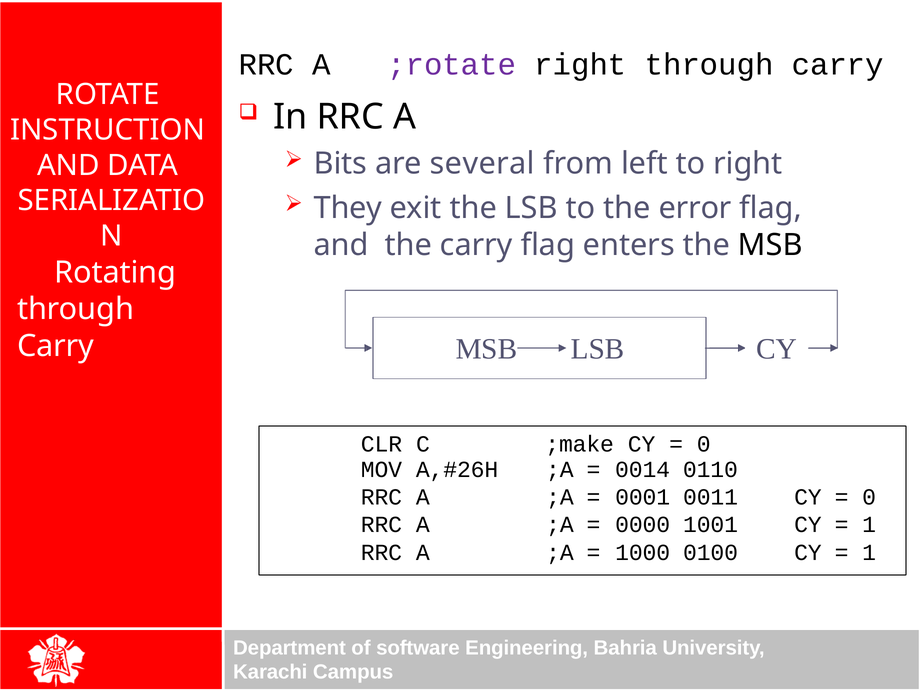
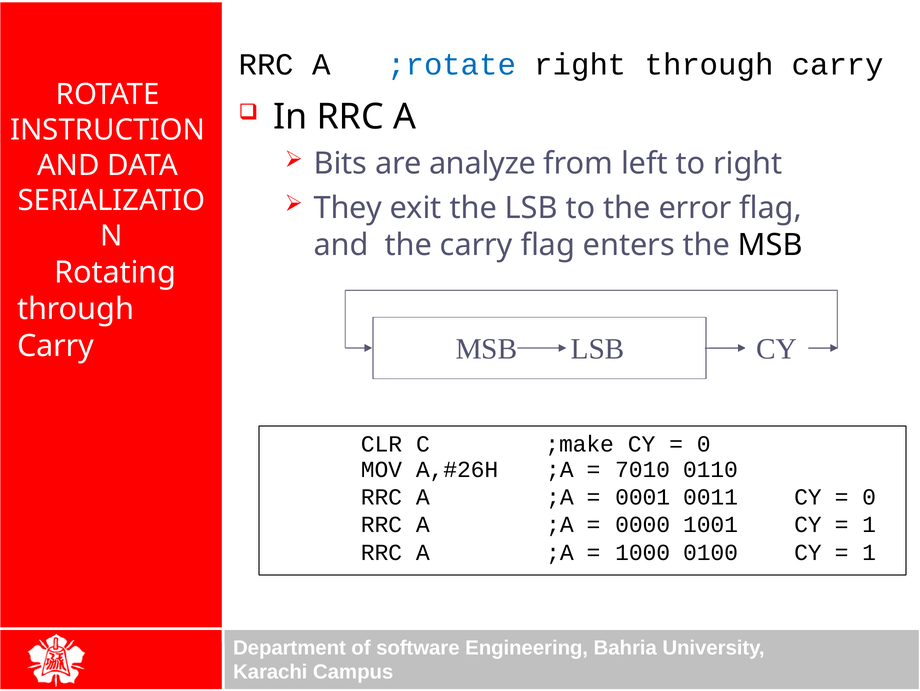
;rotate colour: purple -> blue (452, 64)
several: several -> analyze (483, 164)
0014: 0014 -> 7010 (643, 469)
